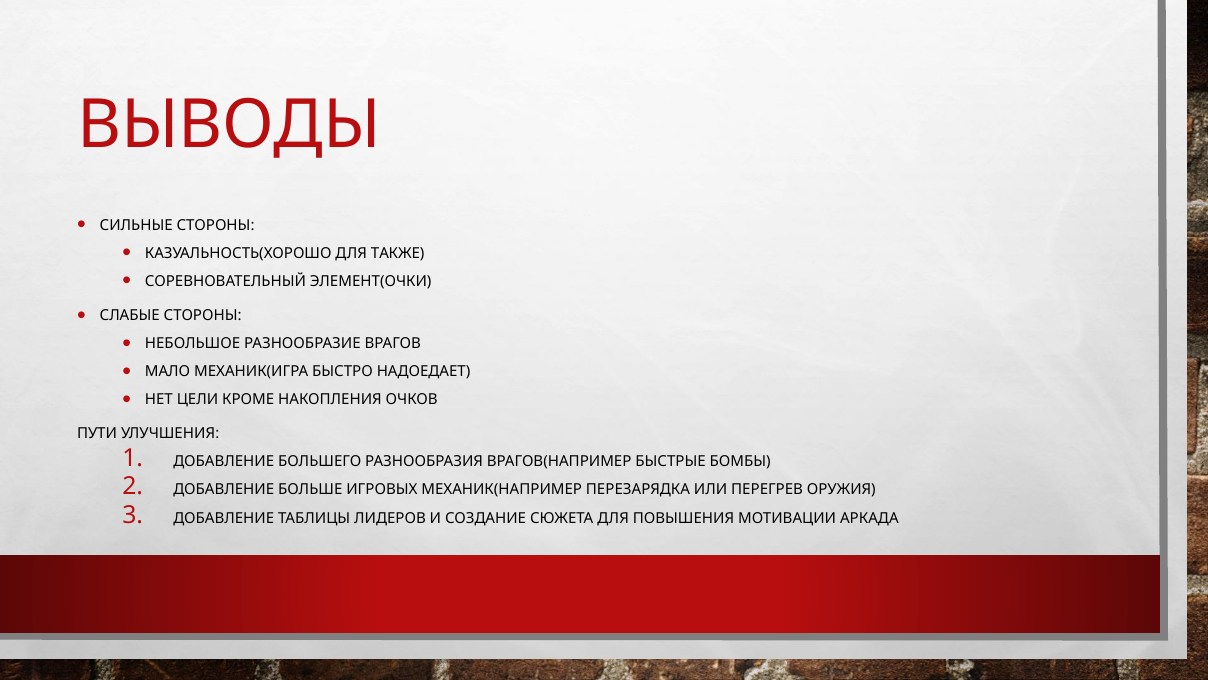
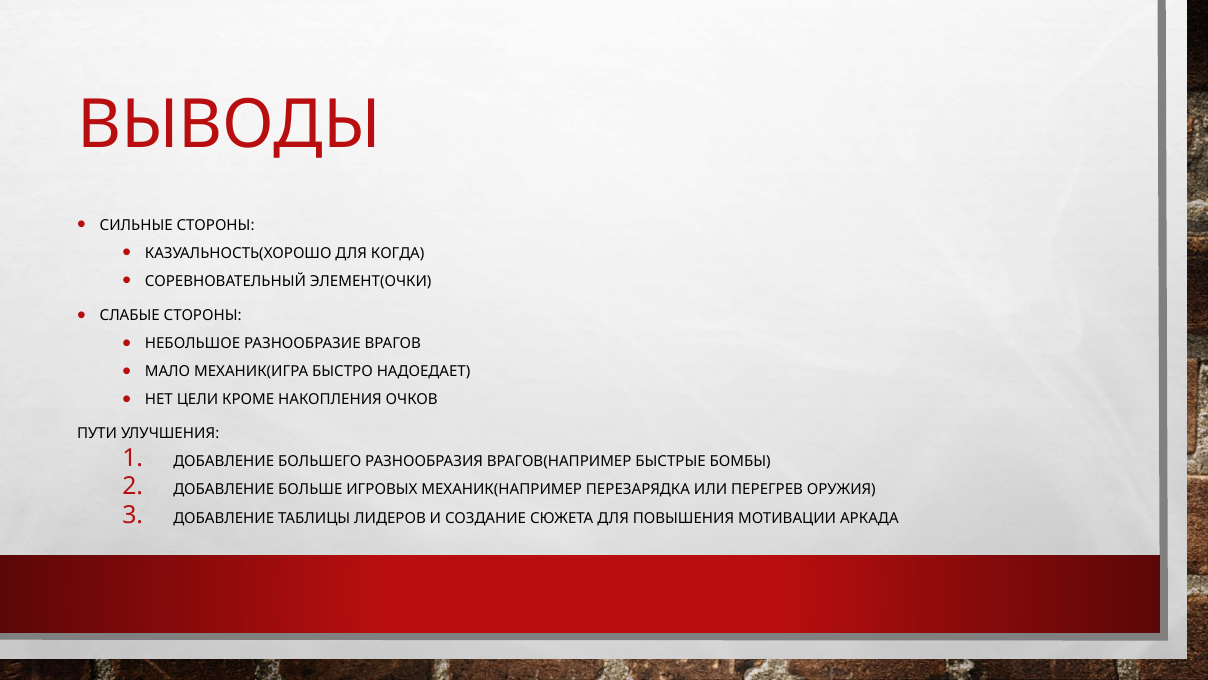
ТАКЖЕ: ТАКЖЕ -> КОГДА (398, 253)
